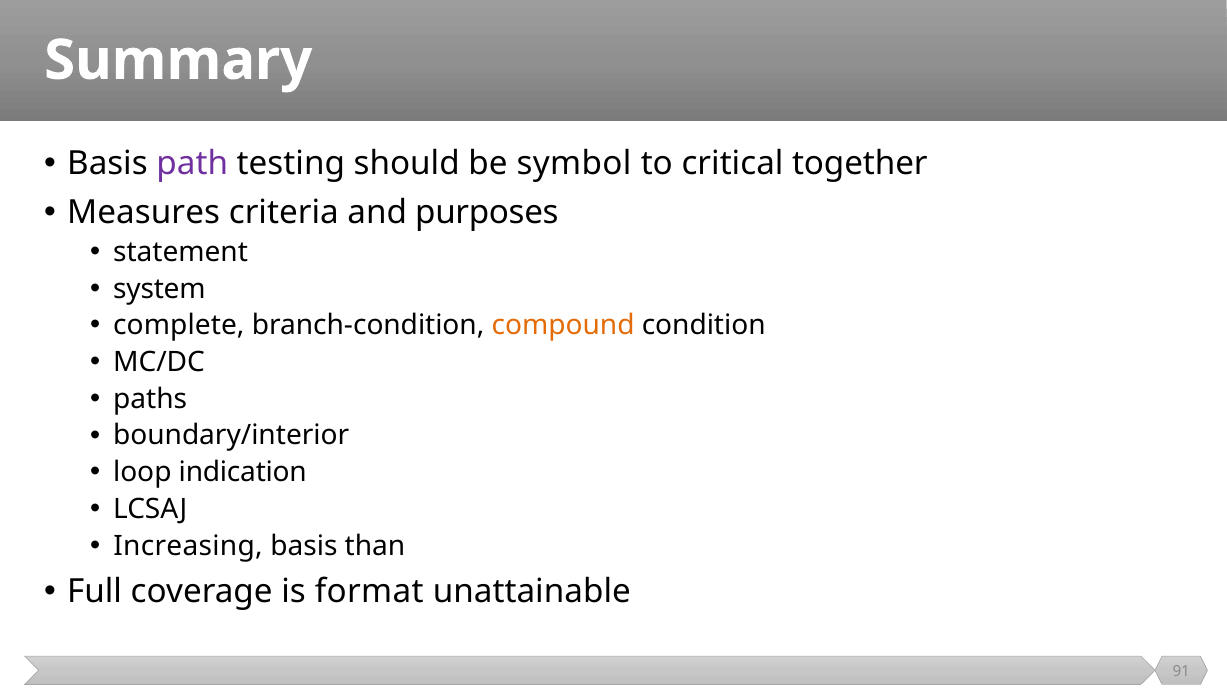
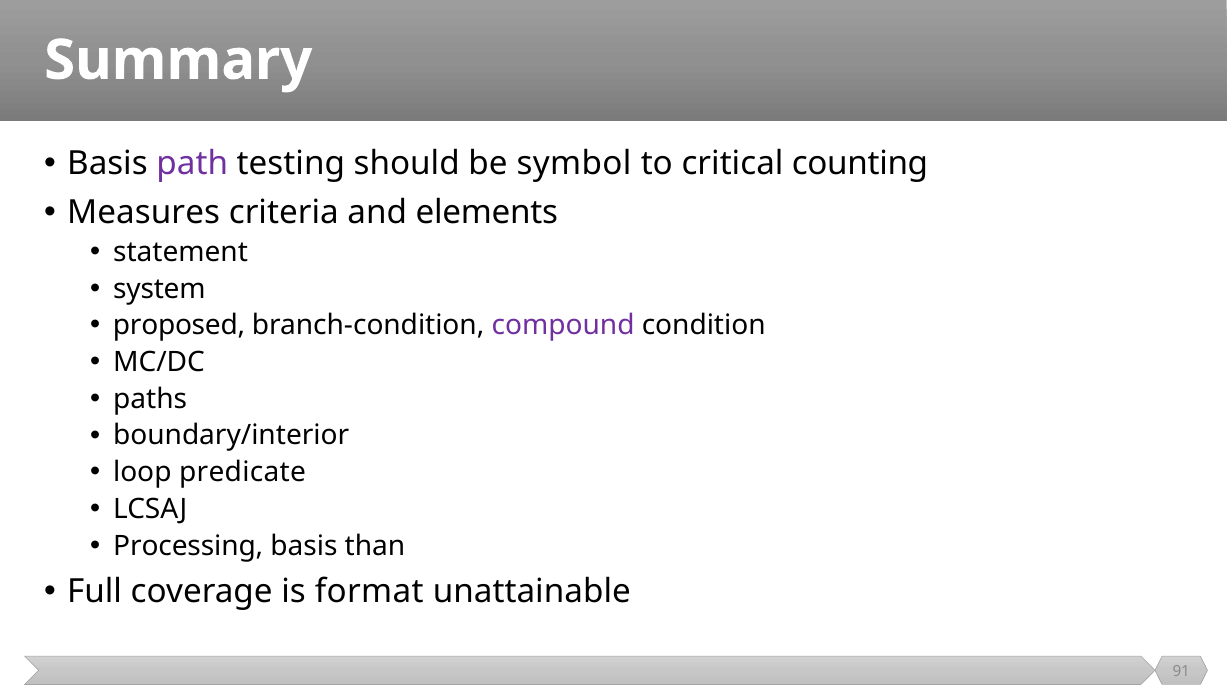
together: together -> counting (860, 164)
purposes: purposes -> elements (487, 213)
complete: complete -> proposed (179, 326)
compound colour: orange -> purple (563, 326)
indication: indication -> predicate (243, 473)
Increasing: Increasing -> Processing (188, 546)
